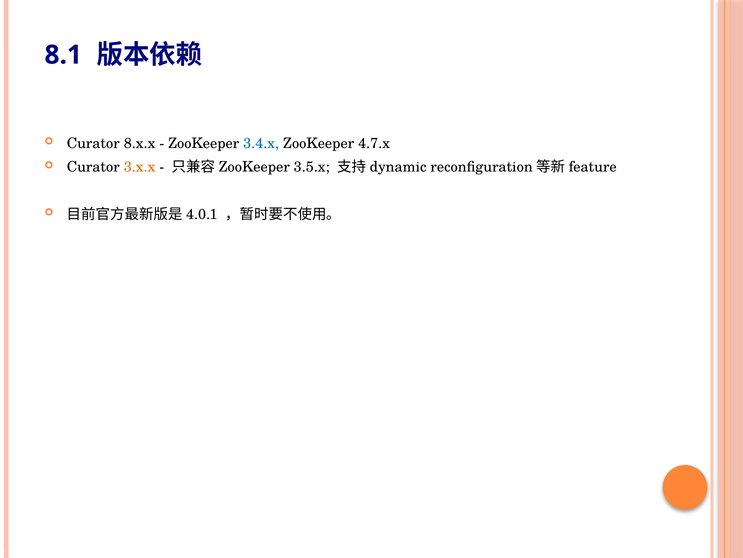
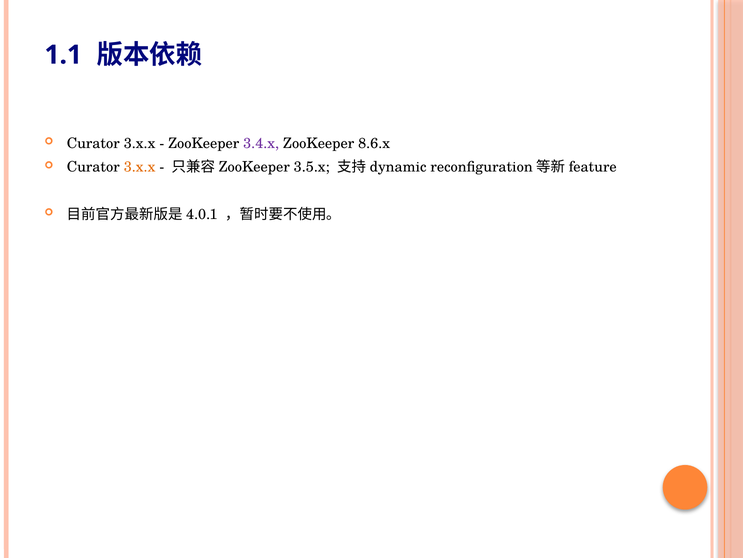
8.1: 8.1 -> 1.1 (63, 55)
8.x.x: 8.x.x -> 3.x.x (140, 143)
3.4.x colour: blue -> purple (261, 143)
4.7.x: 4.7.x -> 8.6.x (374, 143)
